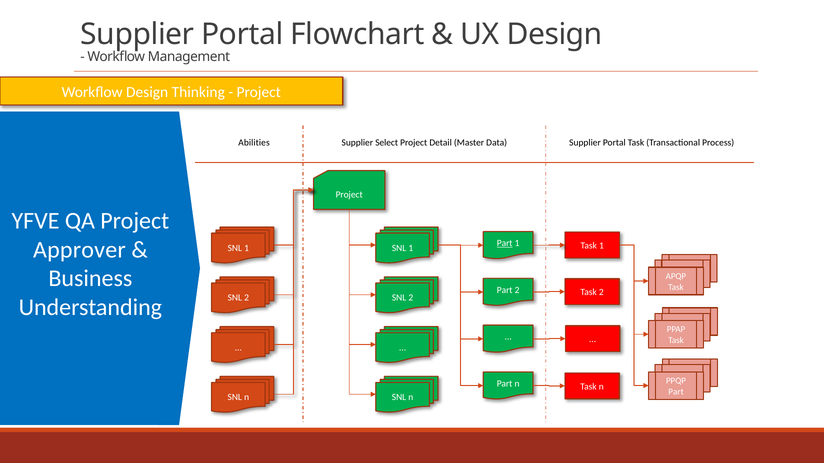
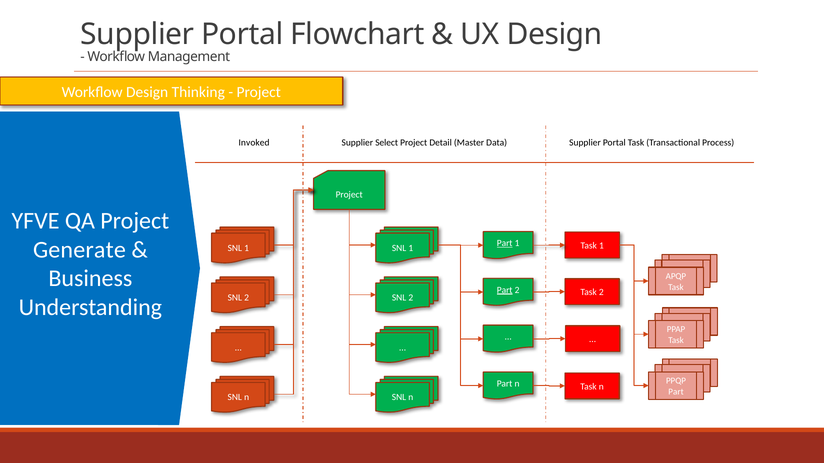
Abilities: Abilities -> Invoked (254, 143)
Approver: Approver -> Generate (79, 250)
Part underline: none -> present (505, 290)
